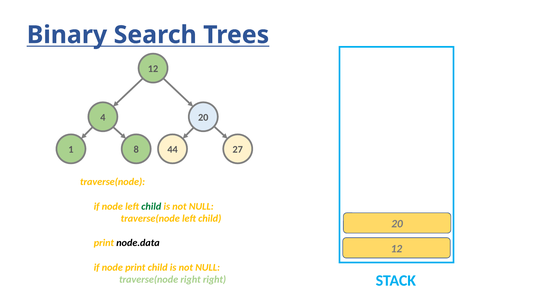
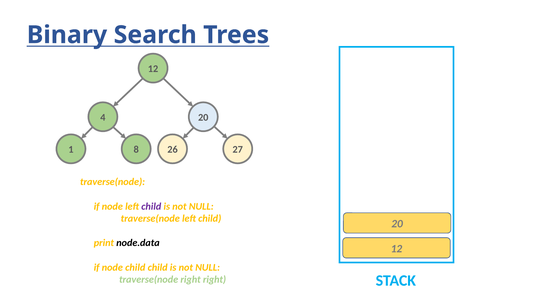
44: 44 -> 26 (173, 150)
child colour: green -> purple (151, 207)
node print: print -> child (135, 268)
